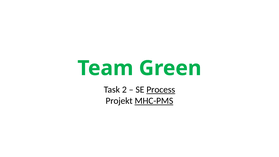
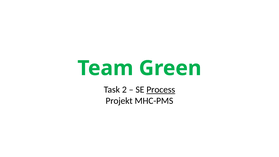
MHC-PMS underline: present -> none (154, 101)
